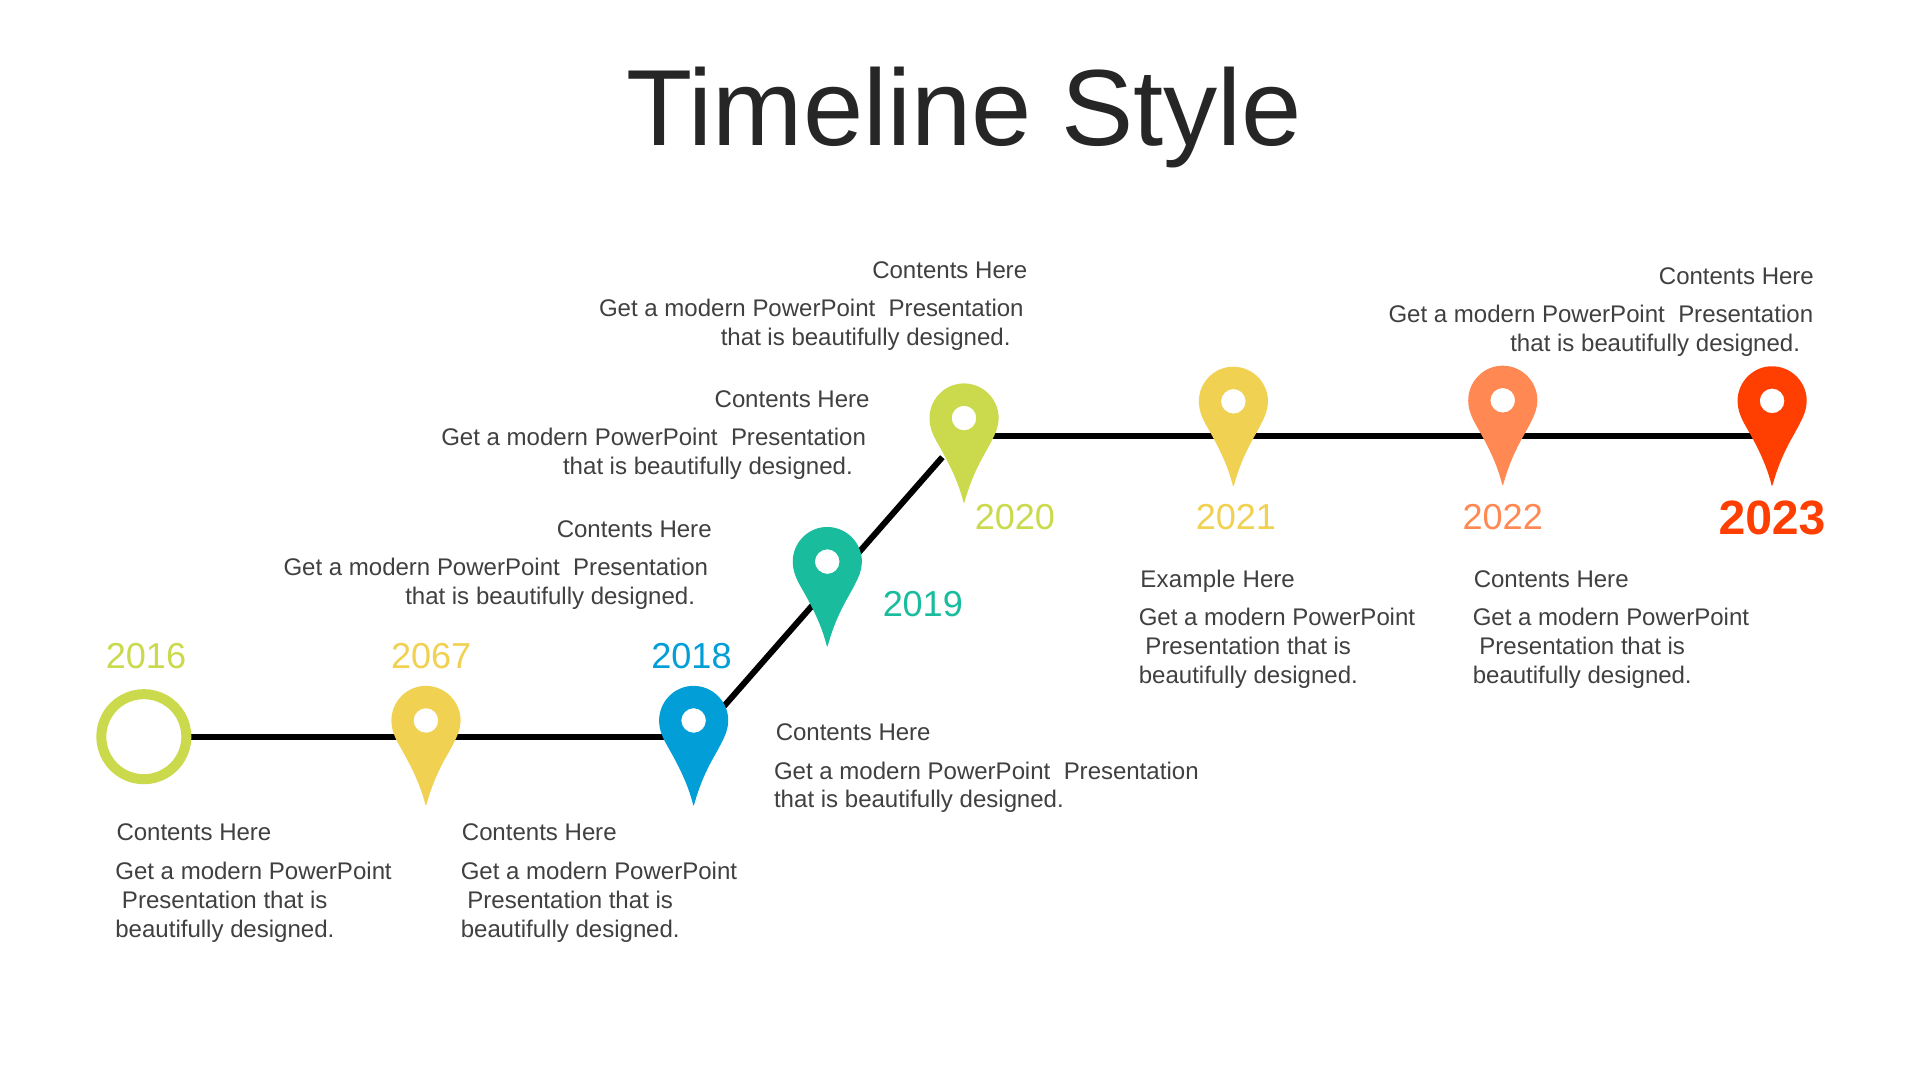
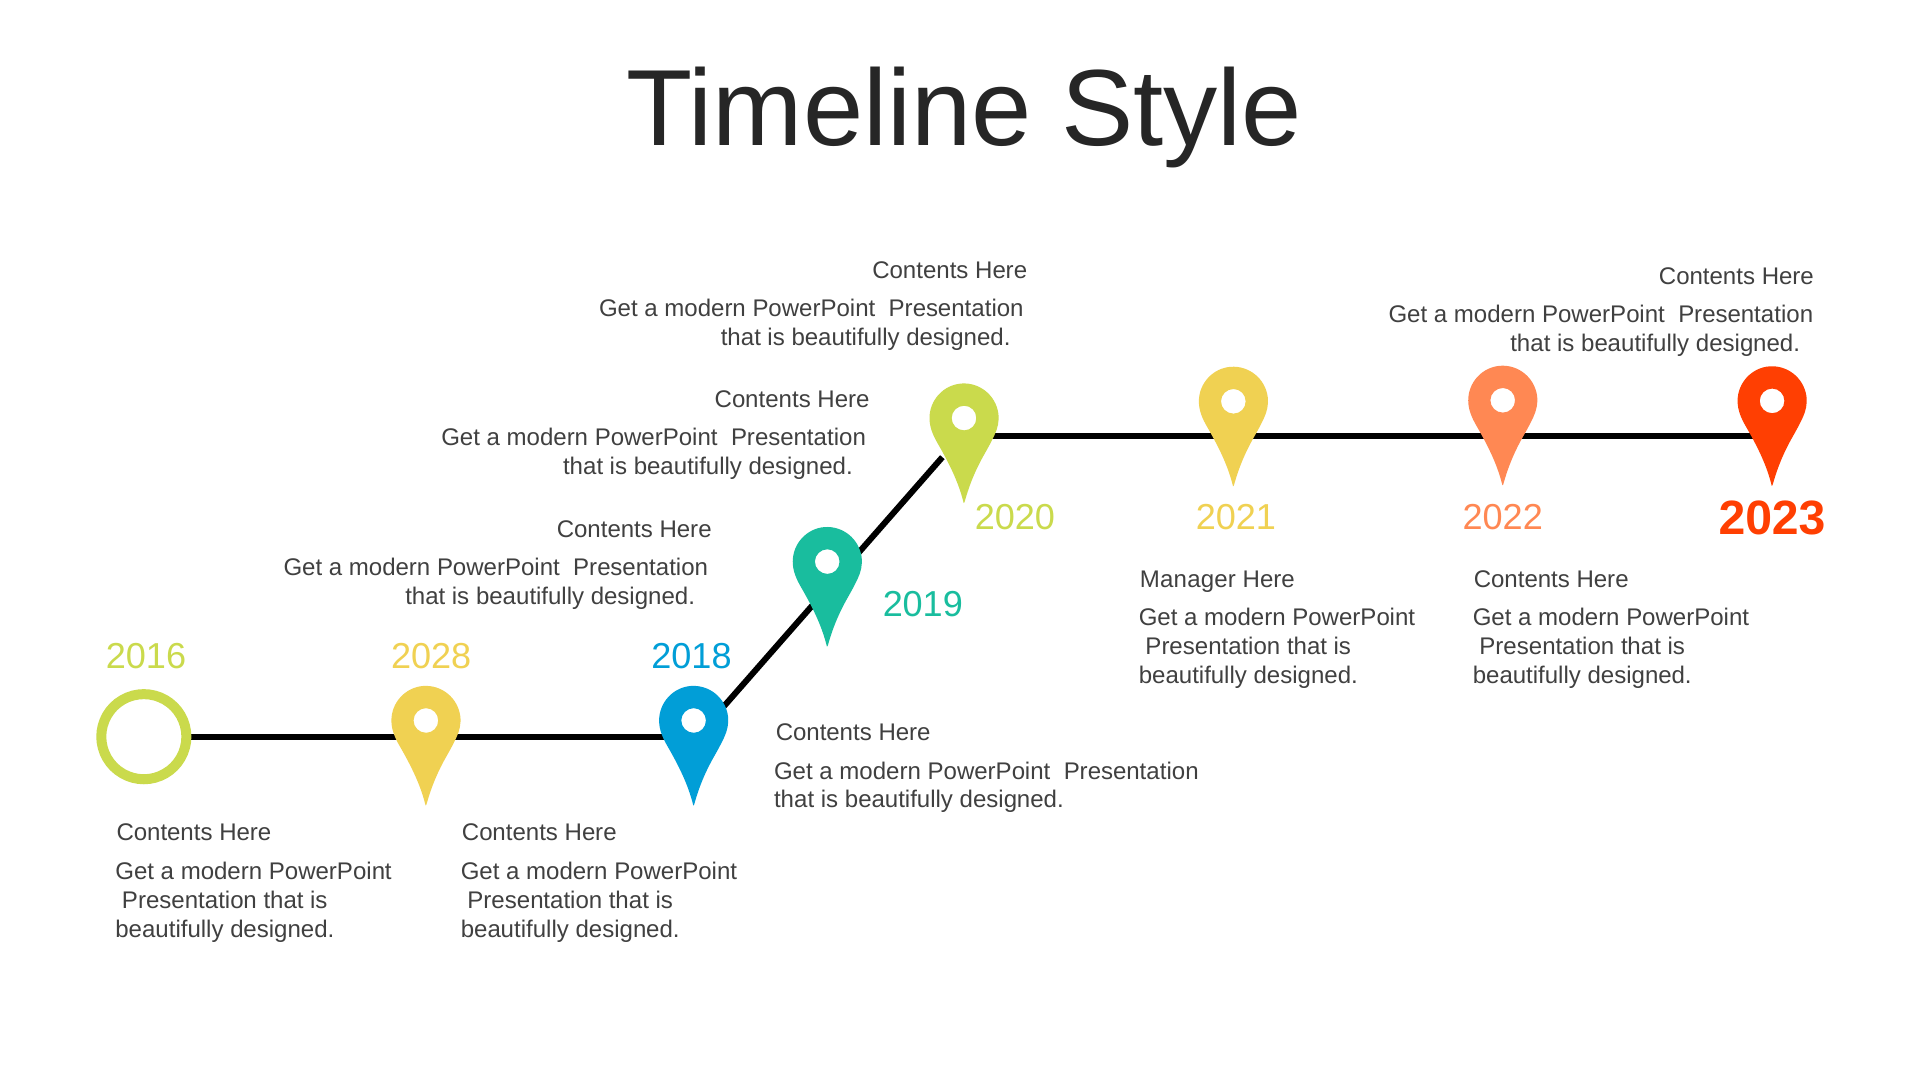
Example: Example -> Manager (1188, 579)
2067: 2067 -> 2028 (431, 657)
